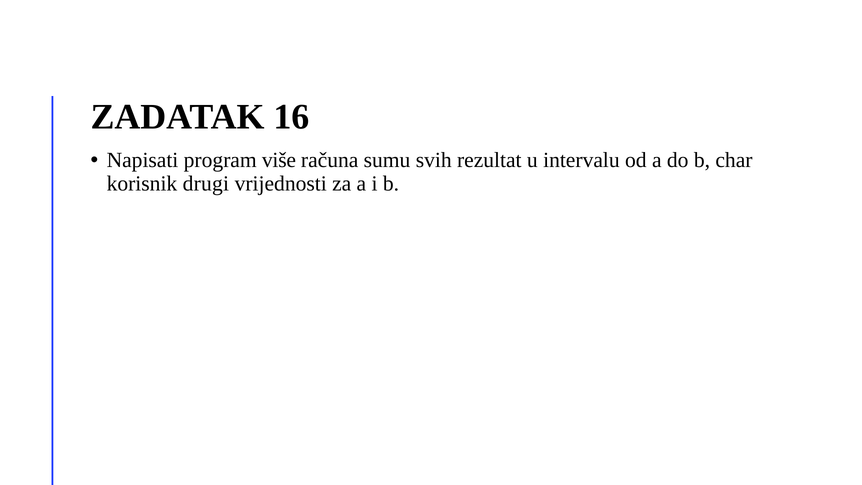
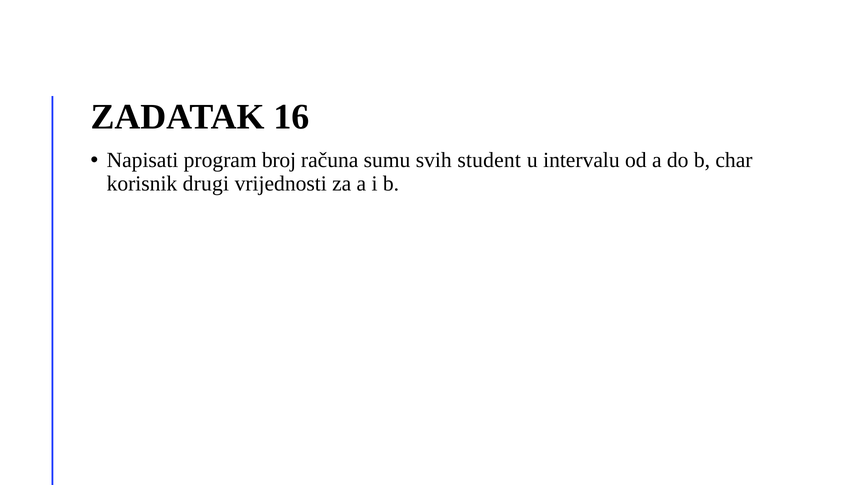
više: više -> broj (279, 160)
rezultat: rezultat -> student (489, 160)
